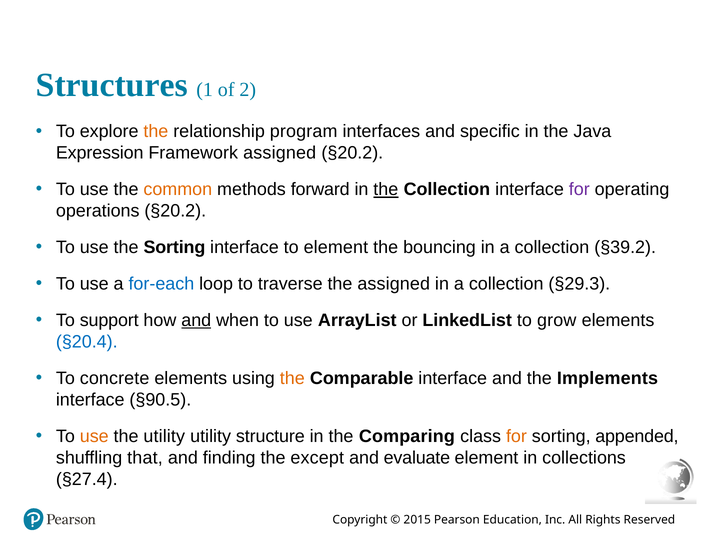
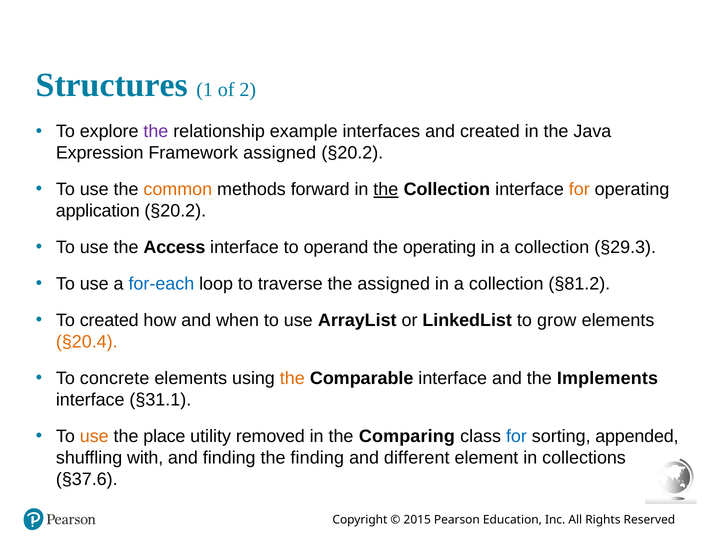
the colour: orange -> purple (156, 132)
program: program -> example (304, 132)
and specific: specific -> created (490, 132)
for colour: purple -> orange (579, 189)
operations: operations -> application (98, 211)
the Sorting: Sorting -> Access (174, 247)
to element: element -> operand (336, 247)
the bouncing: bouncing -> operating (440, 247)
§39.2: §39.2 -> §29.3 (625, 247)
§29.3: §29.3 -> §81.2 (579, 284)
To support: support -> created (109, 320)
and underline: present -> none (196, 320)
§20.4 colour: blue -> orange (87, 342)
§90.5: §90.5 -> §31.1 (160, 400)
the utility: utility -> place (164, 436)
structure: structure -> removed (270, 436)
for colour: orange -> blue (516, 436)
that: that -> with (145, 458)
the except: except -> finding (317, 458)
evaluate: evaluate -> different (417, 458)
§27.4: §27.4 -> §37.6 (87, 479)
